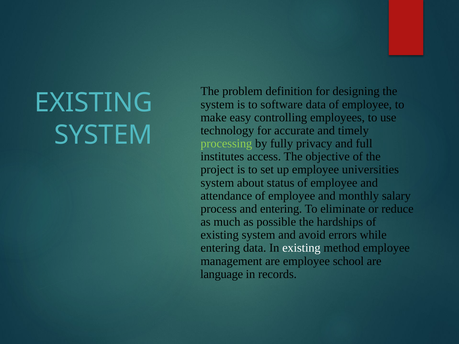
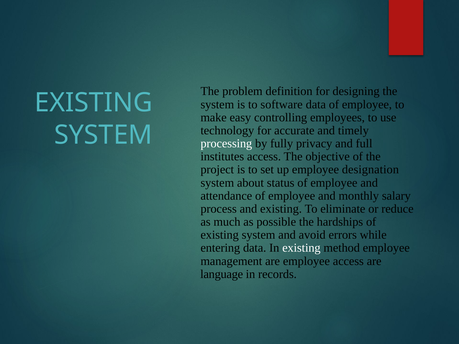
processing colour: light green -> white (226, 144)
universities: universities -> designation (370, 170)
and entering: entering -> existing (281, 209)
employee school: school -> access (348, 261)
